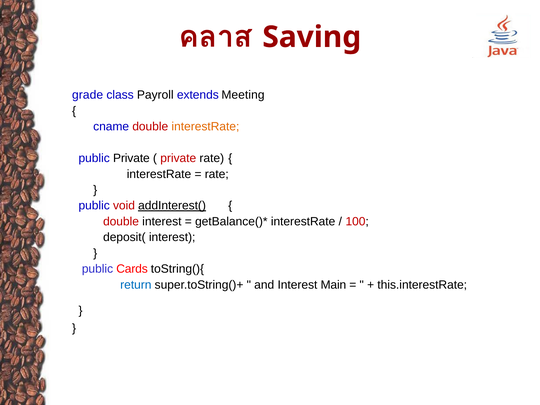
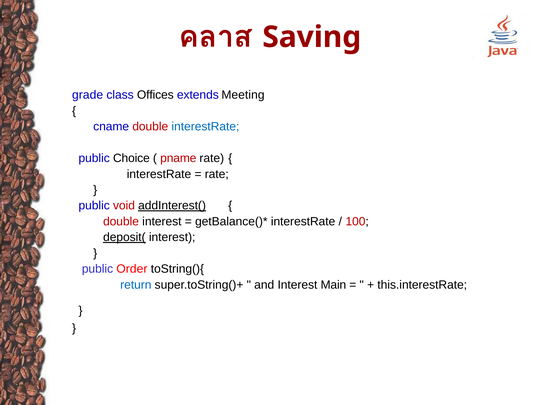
Payroll: Payroll -> Offices (155, 95)
interestRate colour: orange -> blue (205, 127)
public Private: Private -> Choice (131, 158)
private: private -> pname (178, 158)
deposit( underline: none -> present (124, 237)
Cards: Cards -> Order (132, 269)
